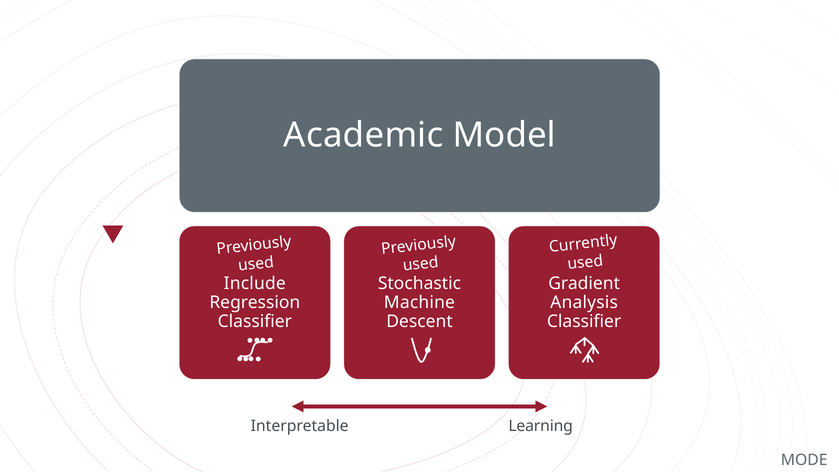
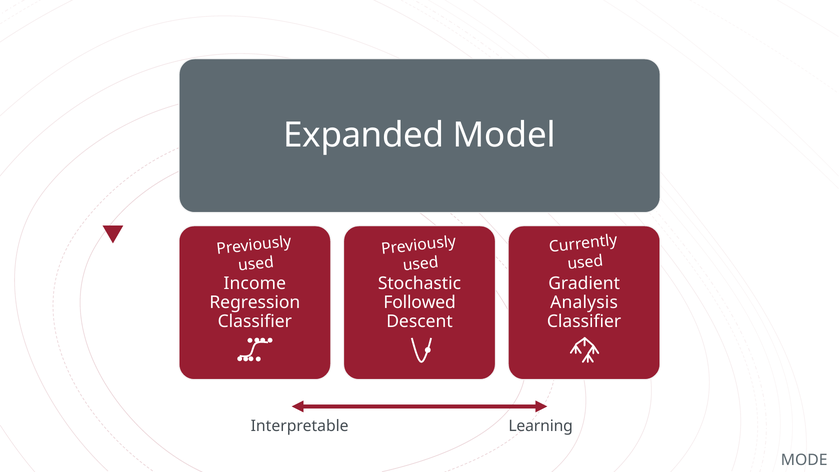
Academic: Academic -> Expanded (364, 135)
Include: Include -> Income (255, 284)
Machine: Machine -> Followed (420, 303)
